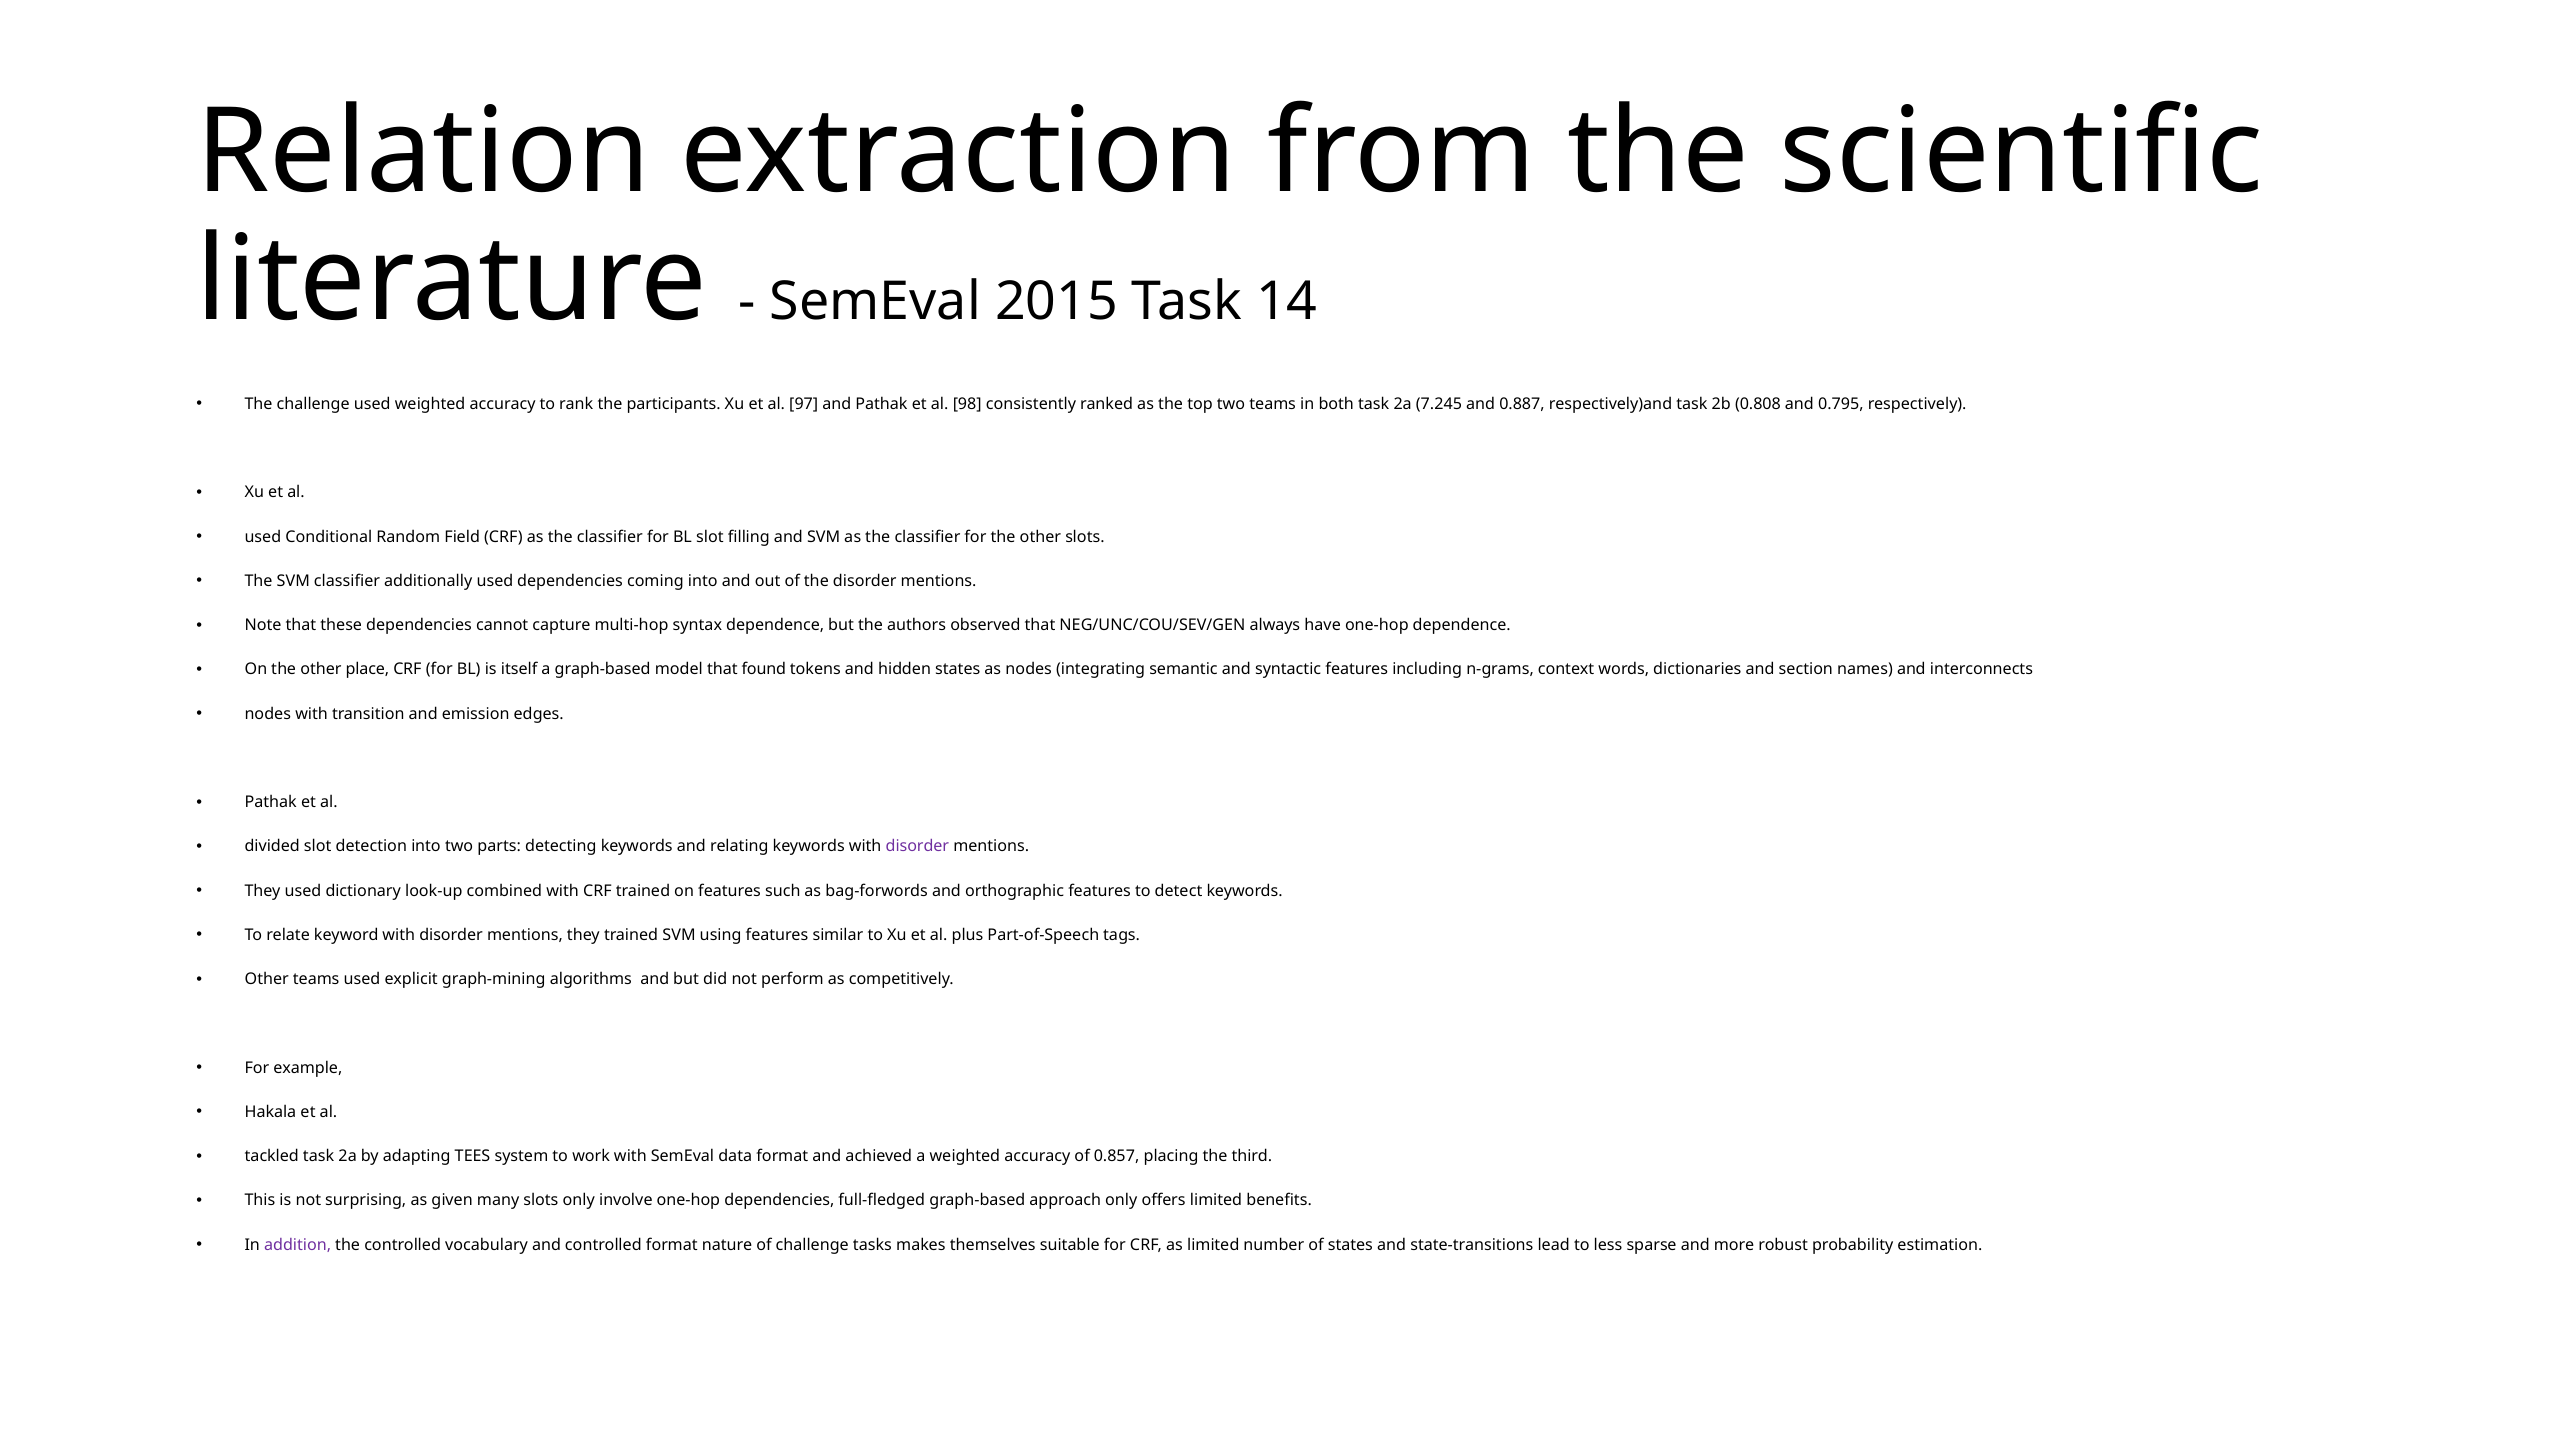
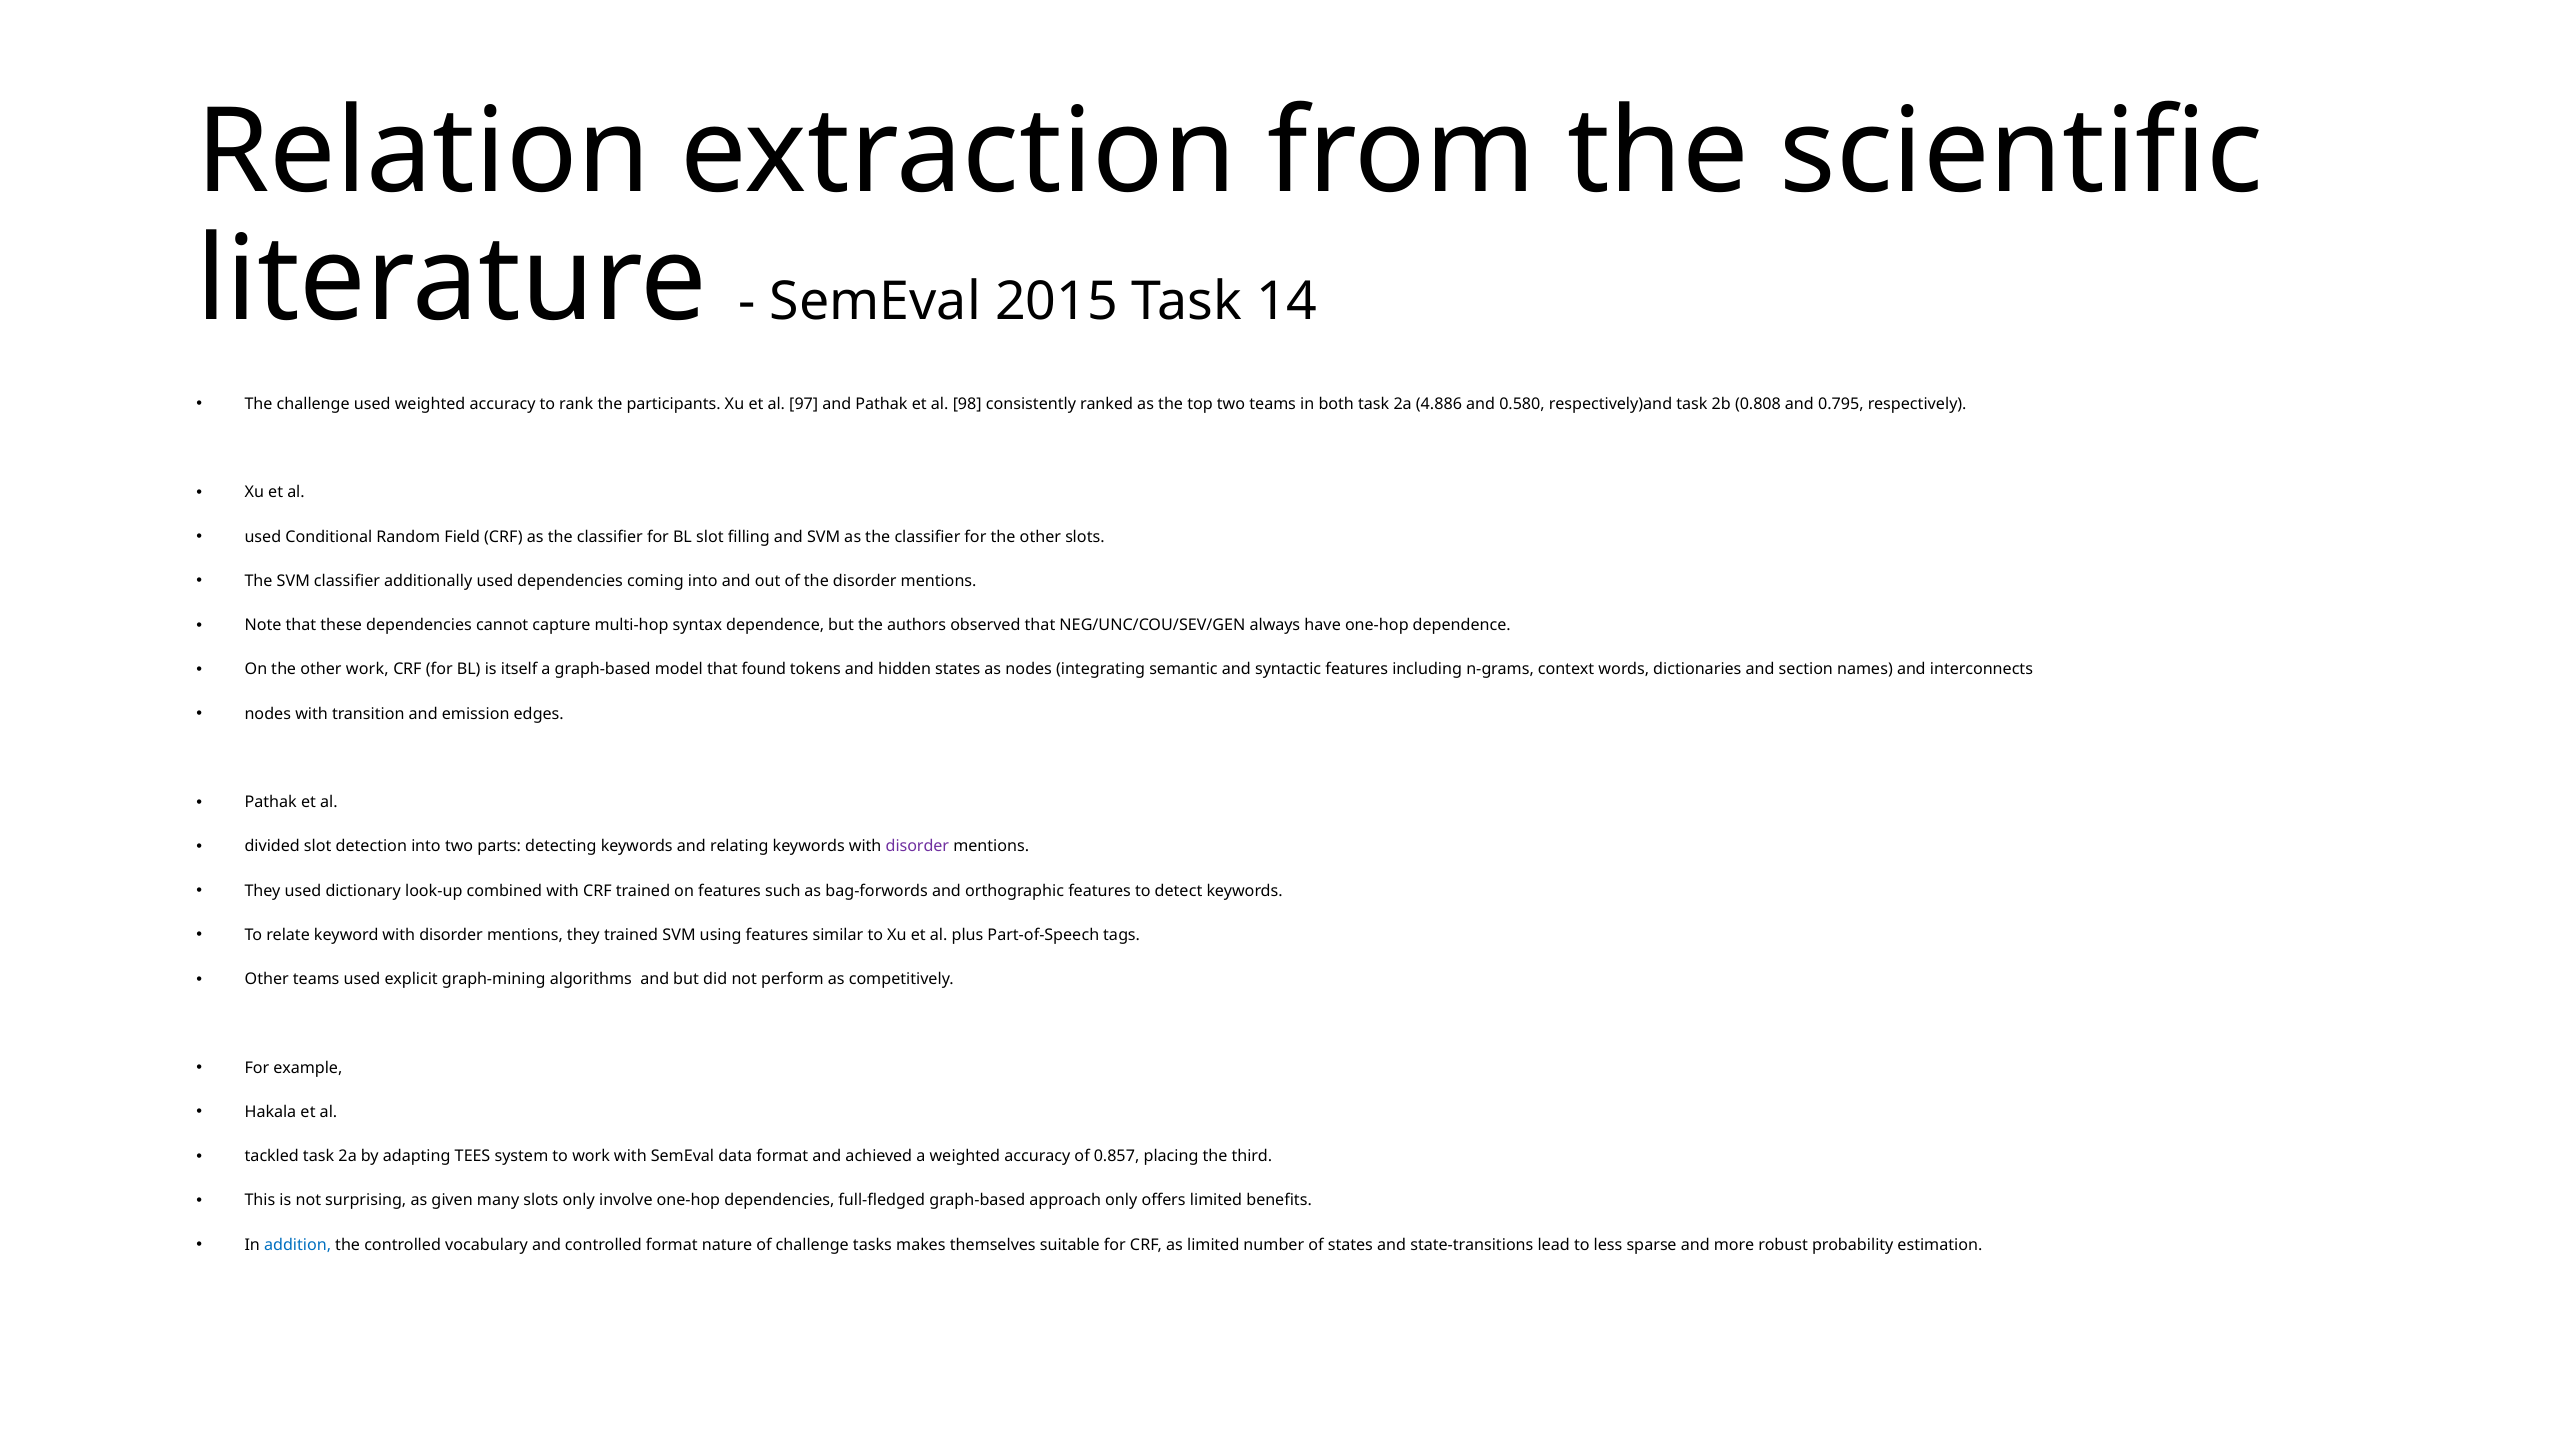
7.245: 7.245 -> 4.886 (1439, 404)
0.887: 0.887 -> 0.580 (1522, 404)
other place: place -> work (367, 670)
addition colour: purple -> blue (298, 1245)
